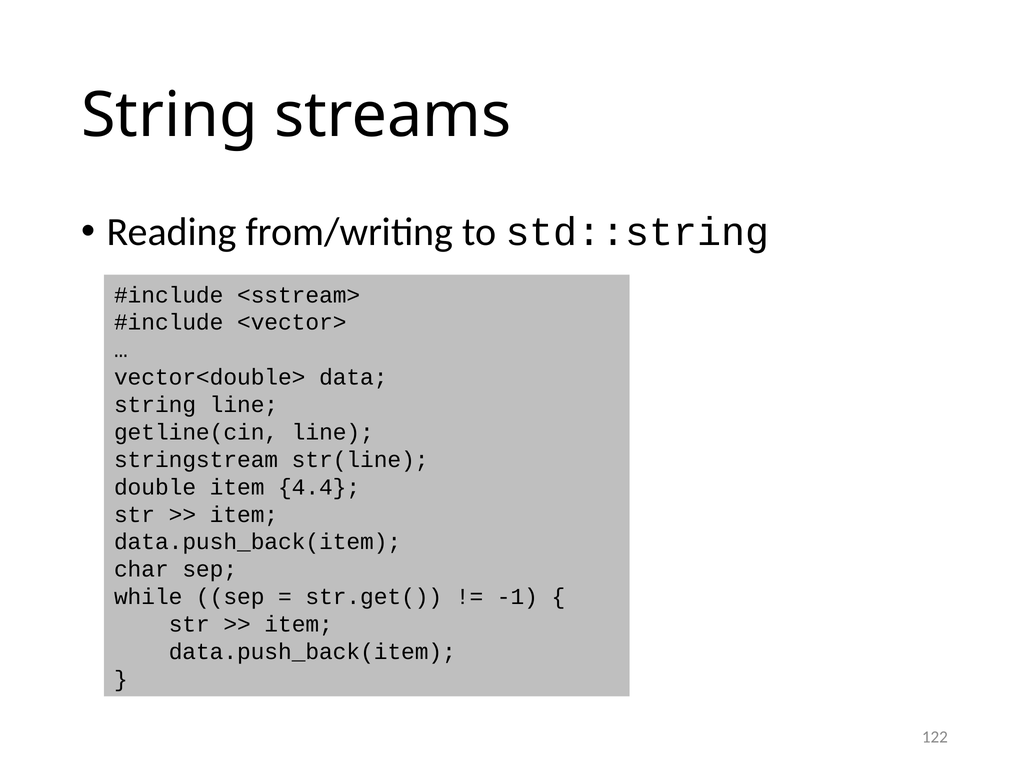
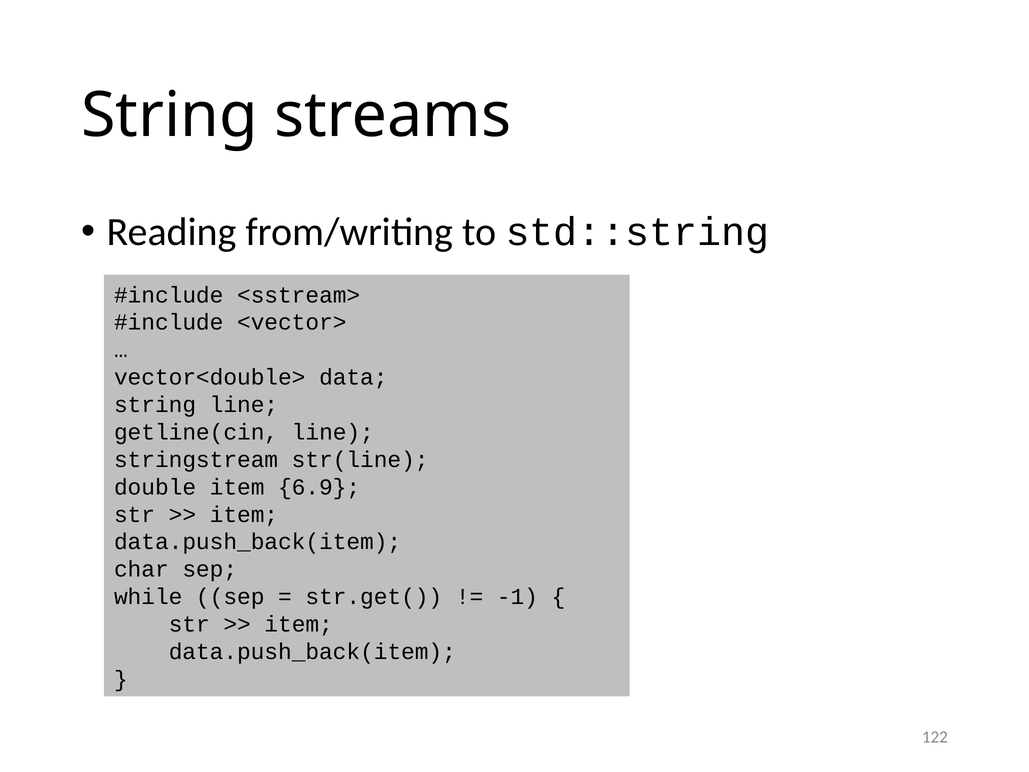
4.4: 4.4 -> 6.9 (319, 487)
